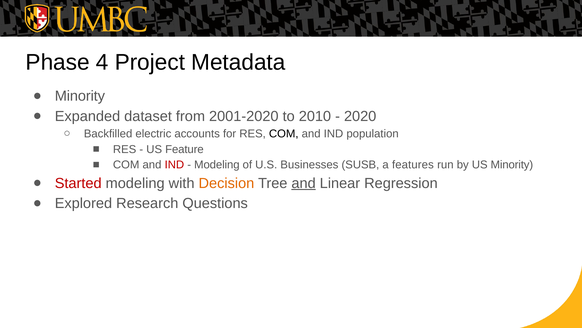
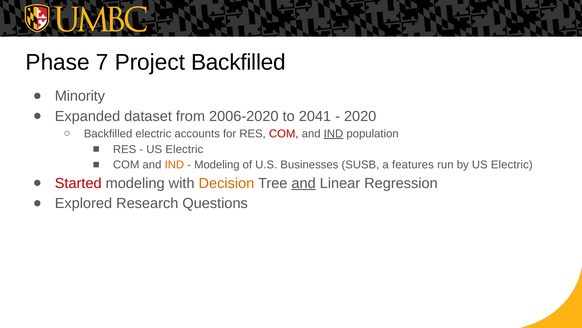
4: 4 -> 7 (102, 62)
Project Metadata: Metadata -> Backfilled (238, 62)
2001-2020: 2001-2020 -> 2006-2020 (244, 116)
2010: 2010 -> 2041 (315, 116)
COM colour: black -> red (284, 133)
IND underline: none -> present (333, 133)
Feature: Feature -> Electric (184, 149)
IND colour: red -> orange (174, 165)
by US Minority: Minority -> Electric (512, 165)
